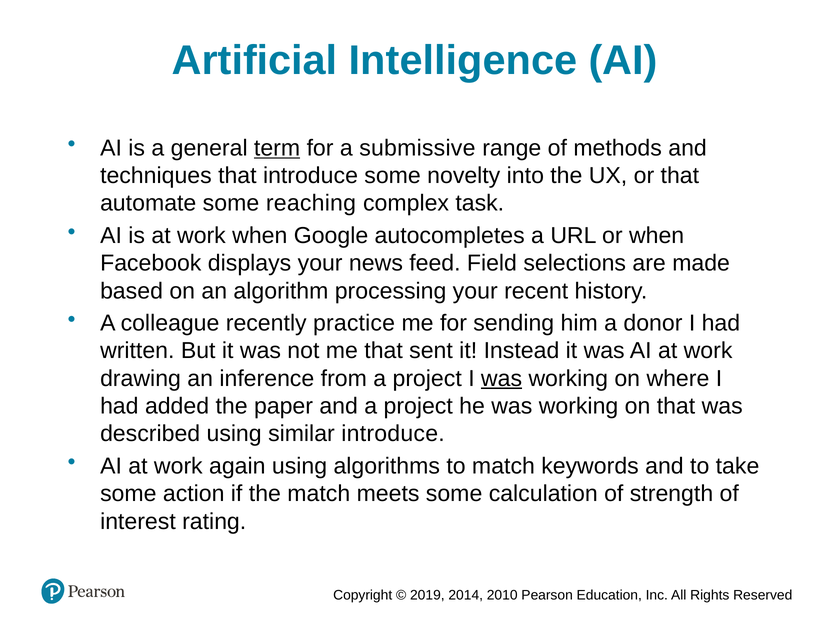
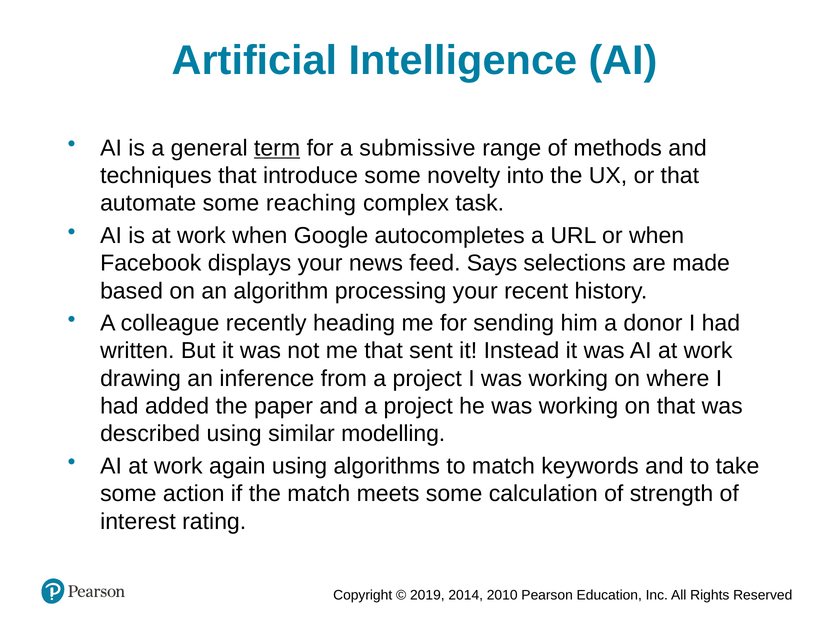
Field: Field -> Says (492, 264)
practice: practice -> heading (354, 323)
was underline: present -> none (502, 379)
similar introduce: introduce -> modelling (393, 434)
